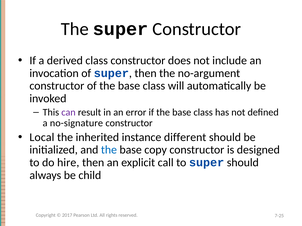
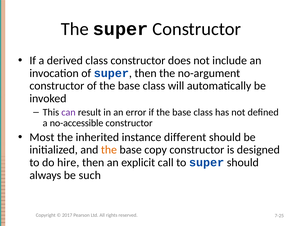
no-signature: no-signature -> no-accessible (77, 123)
Local: Local -> Most (42, 137)
the colour: blue -> orange (109, 150)
child: child -> such (90, 176)
